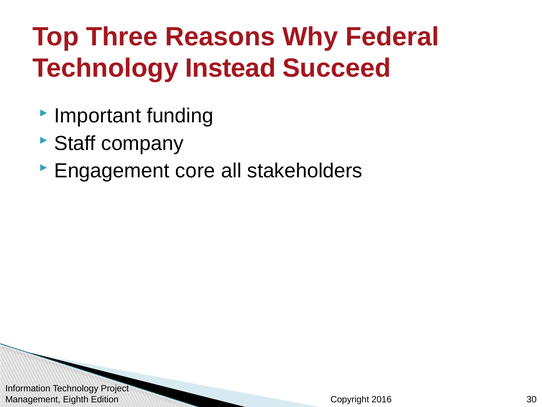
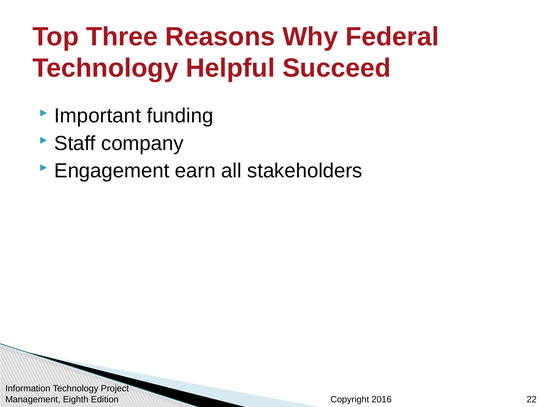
Instead: Instead -> Helpful (230, 68)
core: core -> earn (195, 171)
30: 30 -> 22 (532, 399)
